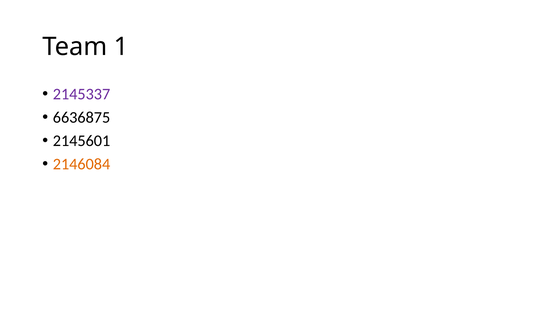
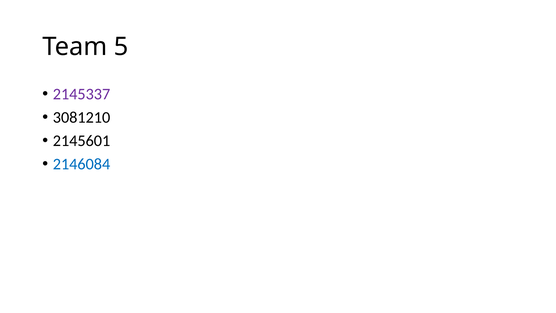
1: 1 -> 5 (121, 47)
6636875: 6636875 -> 3081210 (82, 117)
2146084 colour: orange -> blue (82, 164)
